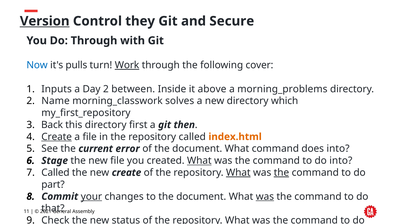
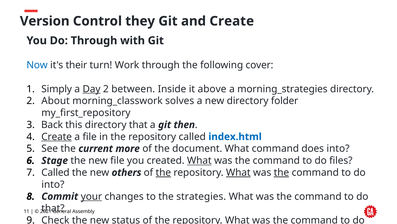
Version underline: present -> none (45, 21)
and Secure: Secure -> Create (232, 21)
pulls: pulls -> their (76, 65)
Work underline: present -> none (127, 65)
Inputs: Inputs -> Simply (57, 89)
Day underline: none -> present (92, 89)
morning_problems: morning_problems -> morning_strategies (282, 89)
Name: Name -> About (56, 101)
which: which -> folder (285, 101)
directory first: first -> that (138, 124)
index.html colour: orange -> blue (235, 136)
error: error -> more (128, 148)
do into: into -> files (341, 160)
new create: create -> others (126, 172)
the underline: none -> present (163, 172)
part: part -> into (53, 184)
to the document: document -> strategies (201, 196)
was underline: present -> none (265, 196)
